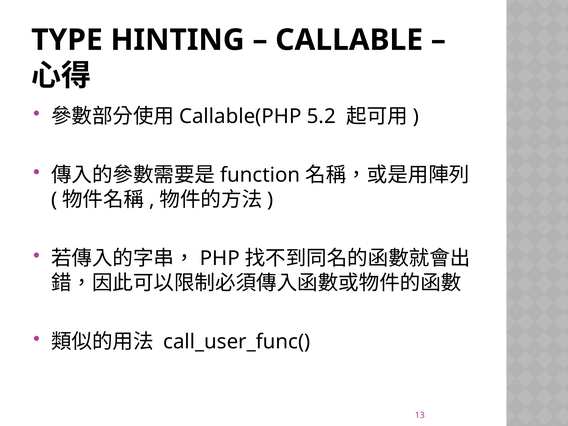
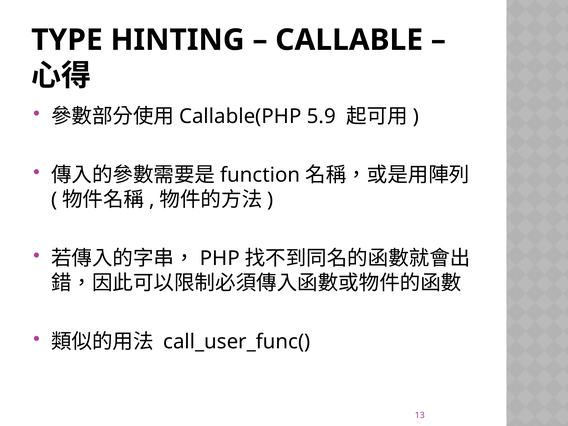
5.2: 5.2 -> 5.9 (321, 117)
